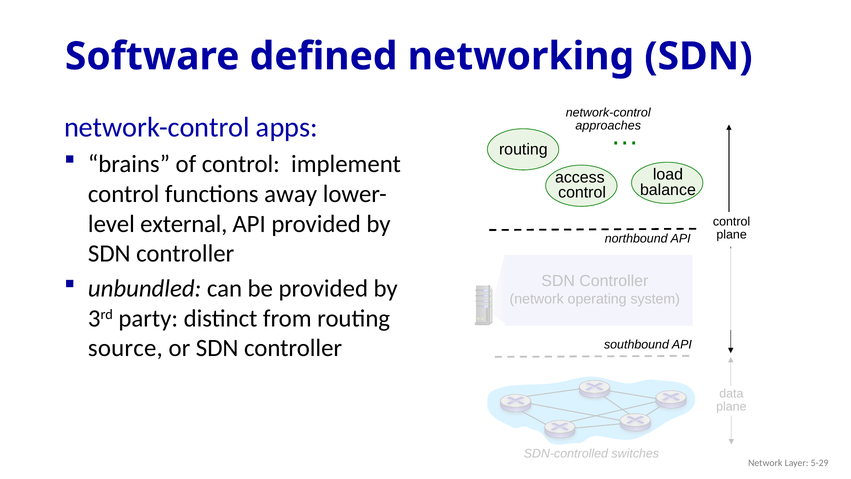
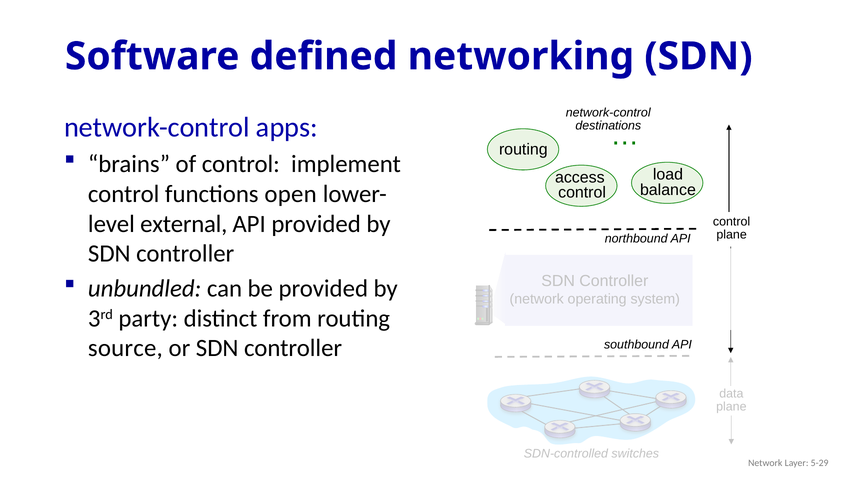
approaches: approaches -> destinations (608, 125)
away: away -> open (291, 194)
